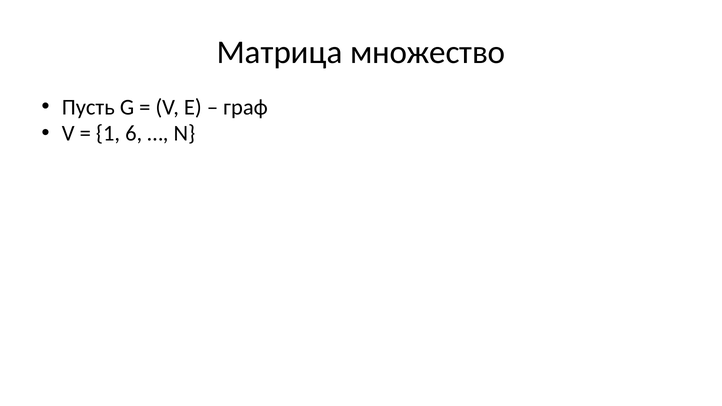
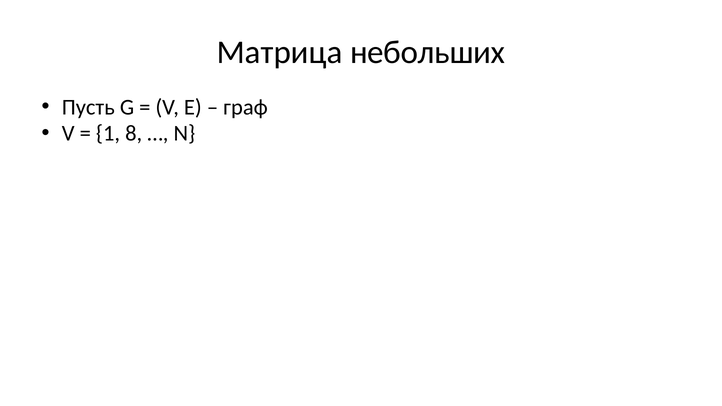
множество: множество -> небольших (428, 52)
6: 6 -> 8 (134, 134)
